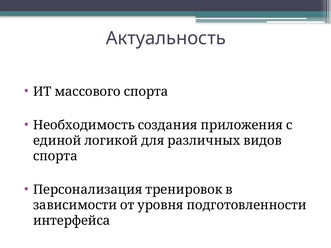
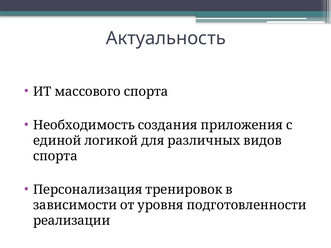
интерфейса: интерфейса -> реализации (72, 221)
